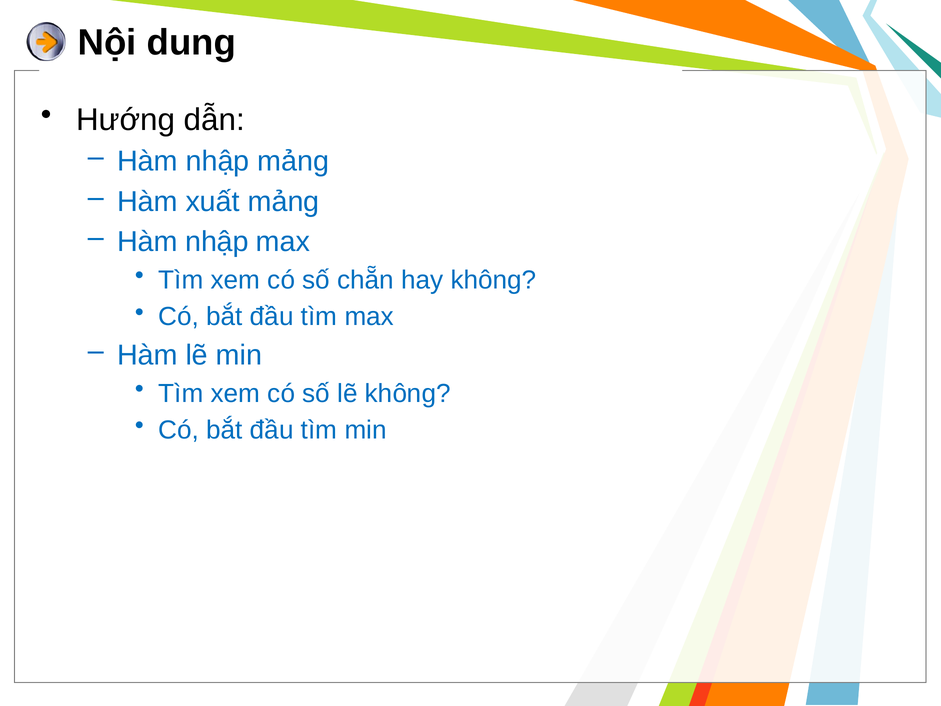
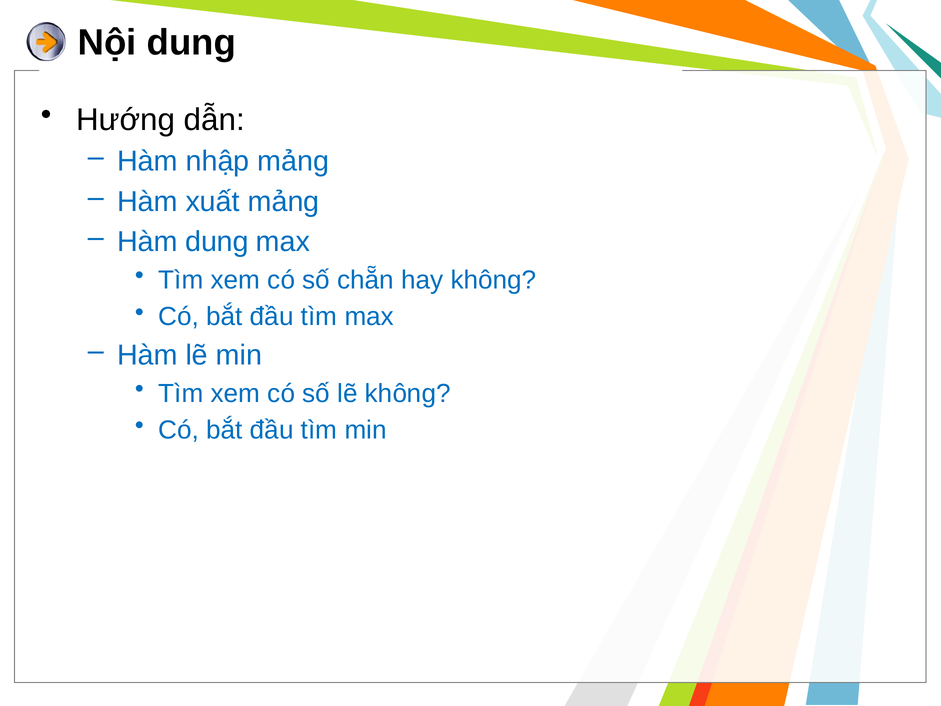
nhập: nhập -> dung (217, 242)
